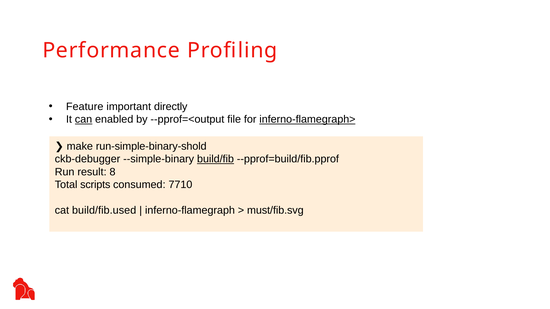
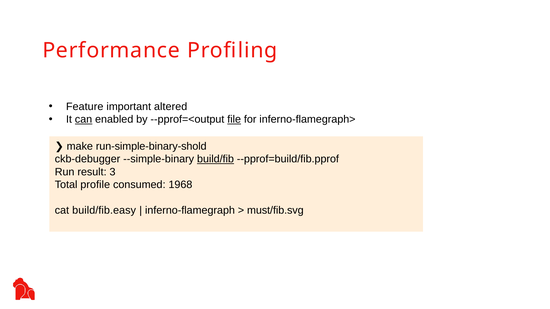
directly: directly -> altered (171, 107)
file underline: none -> present (234, 120)
inferno-flamegraph> underline: present -> none (307, 120)
8: 8 -> 3 (113, 172)
scripts: scripts -> profile (95, 185)
7710: 7710 -> 1968 (180, 185)
build/fib.used: build/fib.used -> build/fib.easy (104, 211)
